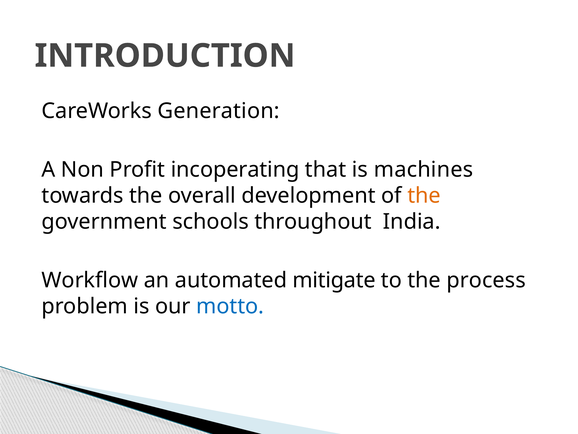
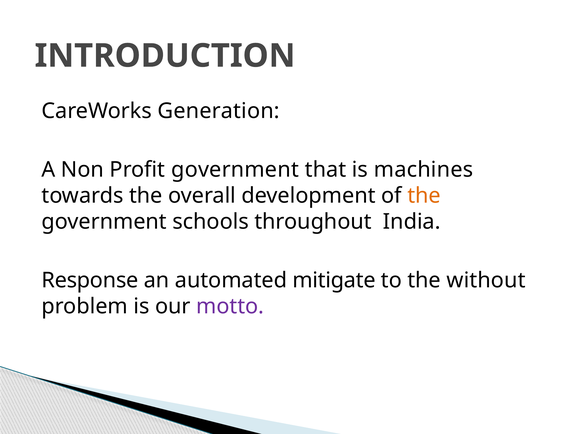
Profit incoperating: incoperating -> government (235, 169)
Workflow: Workflow -> Response (90, 280)
process: process -> without (486, 280)
motto colour: blue -> purple (230, 306)
